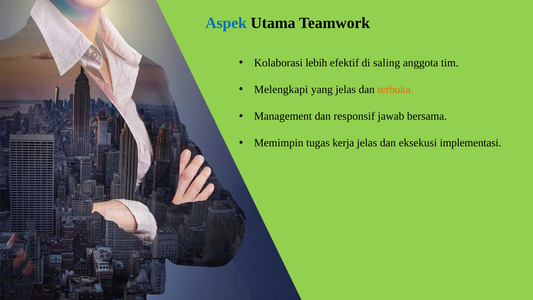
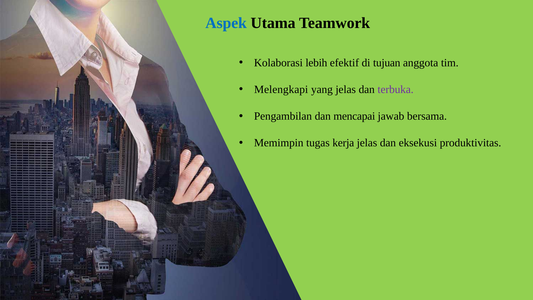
saling: saling -> tujuan (387, 63)
terbuka colour: orange -> purple (396, 90)
Management: Management -> Pengambilan (283, 116)
responsif: responsif -> mencapai (354, 116)
implementasi: implementasi -> produktivitas (471, 143)
